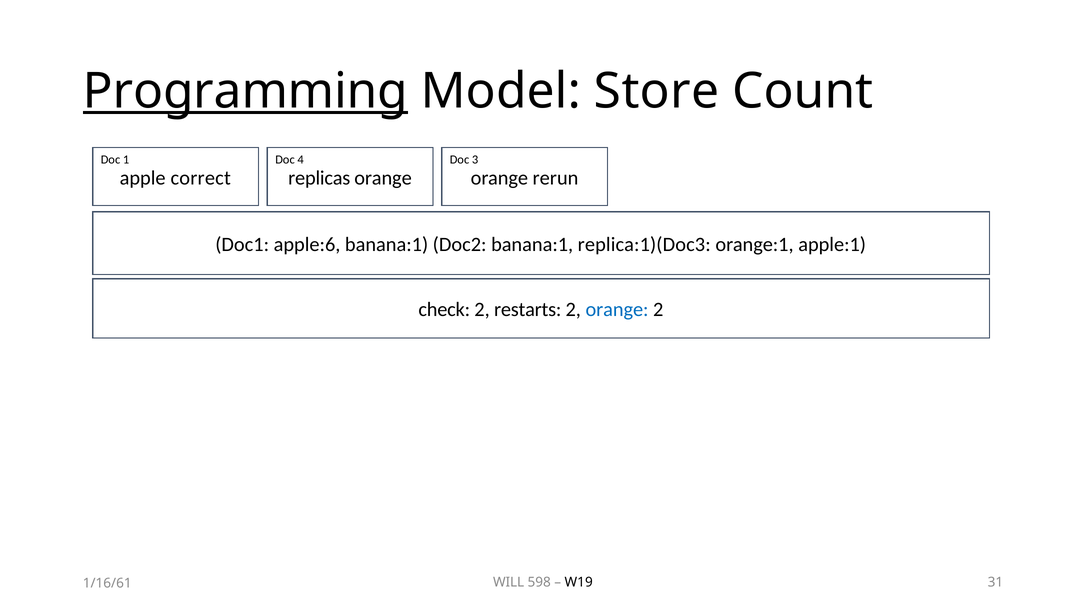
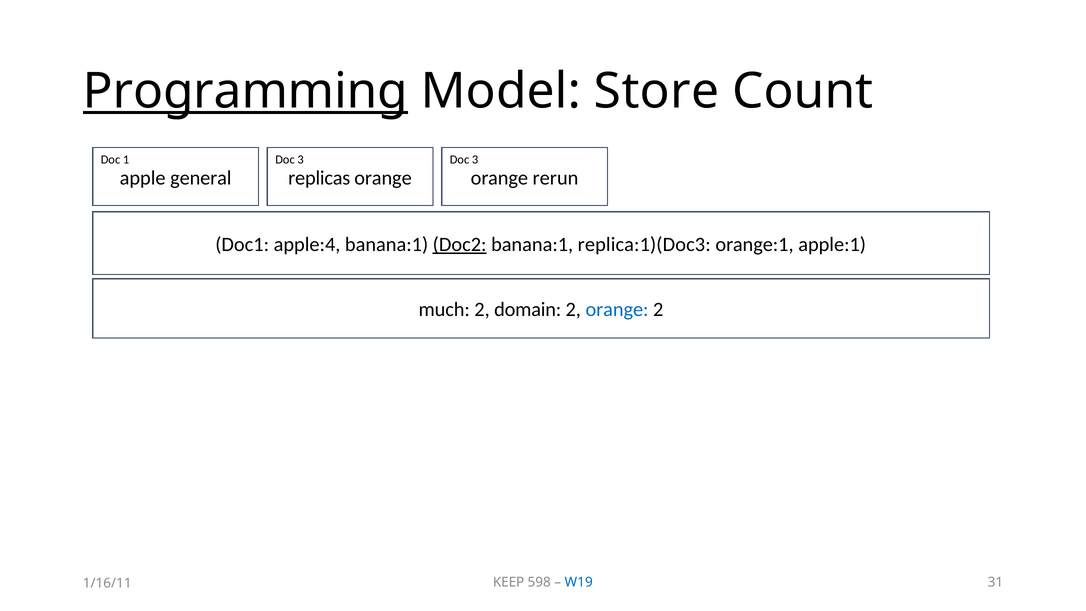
4: 4 -> 3 (301, 160)
correct: correct -> general (201, 178)
apple:6: apple:6 -> apple:4 (307, 244)
Doc2 underline: none -> present (460, 244)
check: check -> much (444, 310)
restarts: restarts -> domain (528, 310)
WILL: WILL -> KEEP (509, 582)
W19 colour: black -> blue (579, 582)
1/16/61: 1/16/61 -> 1/16/11 (107, 583)
